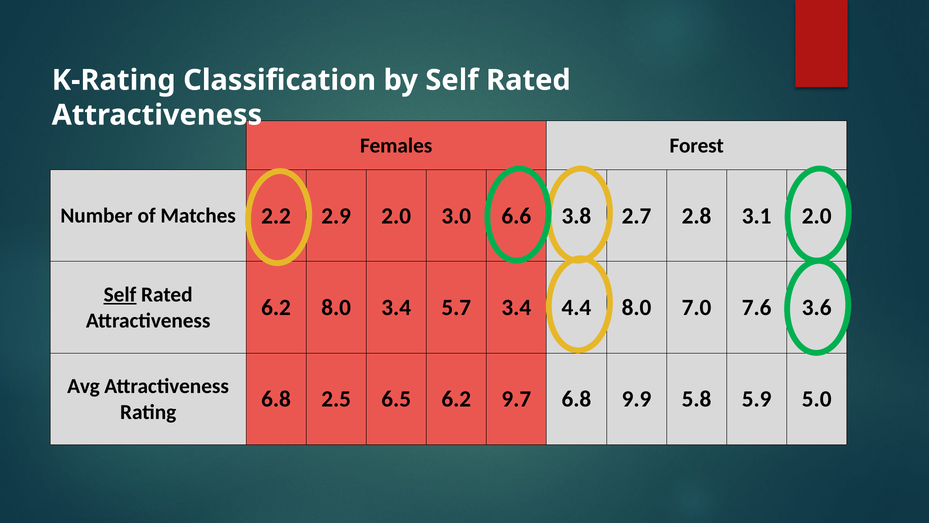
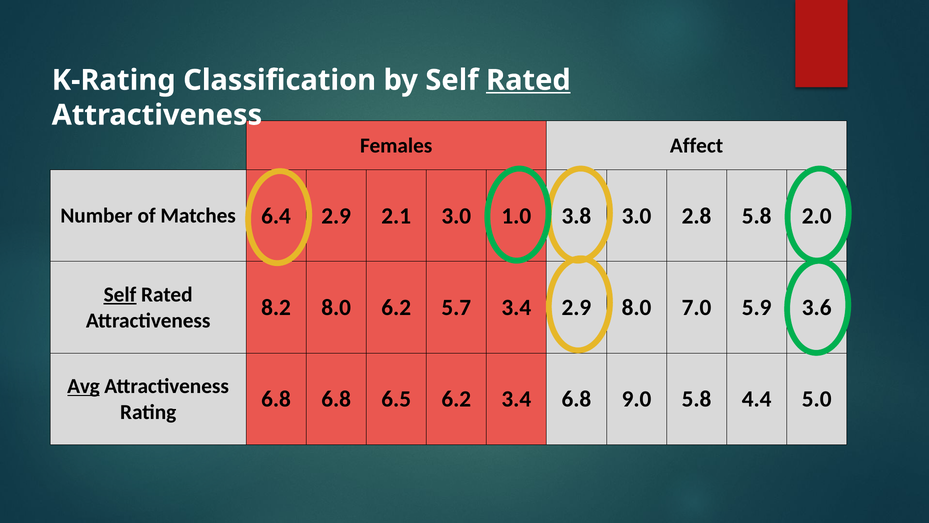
Rated underline: none -> present (528, 80)
Forest: Forest -> Affect (697, 145)
2.2: 2.2 -> 6.4 (276, 216)
2.9 2.0: 2.0 -> 2.1 (396, 216)
6.6: 6.6 -> 1.0 (516, 216)
3.8 2.7: 2.7 -> 3.0 (636, 216)
2.8 3.1: 3.1 -> 5.8 (757, 216)
6.2: 6.2 -> 8.2 (276, 307)
8.0 3.4: 3.4 -> 6.2 (396, 307)
3.4 4.4: 4.4 -> 2.9 (576, 307)
7.6: 7.6 -> 5.9 (757, 307)
Avg underline: none -> present (84, 386)
6.8 2.5: 2.5 -> 6.8 (336, 399)
6.2 9.7: 9.7 -> 3.4 (516, 399)
9.9: 9.9 -> 9.0 (636, 399)
5.9: 5.9 -> 4.4 (757, 399)
